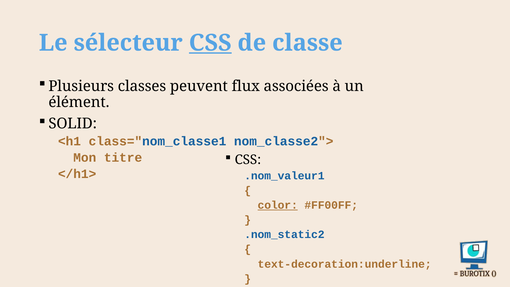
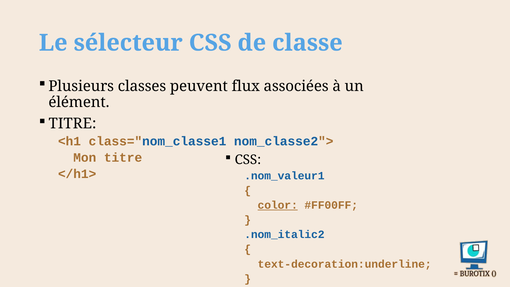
CSS underline: present -> none (210, 43)
SOLID: SOLID -> TITRE (73, 124)
.nom_static2: .nom_static2 -> .nom_italic2 (284, 234)
